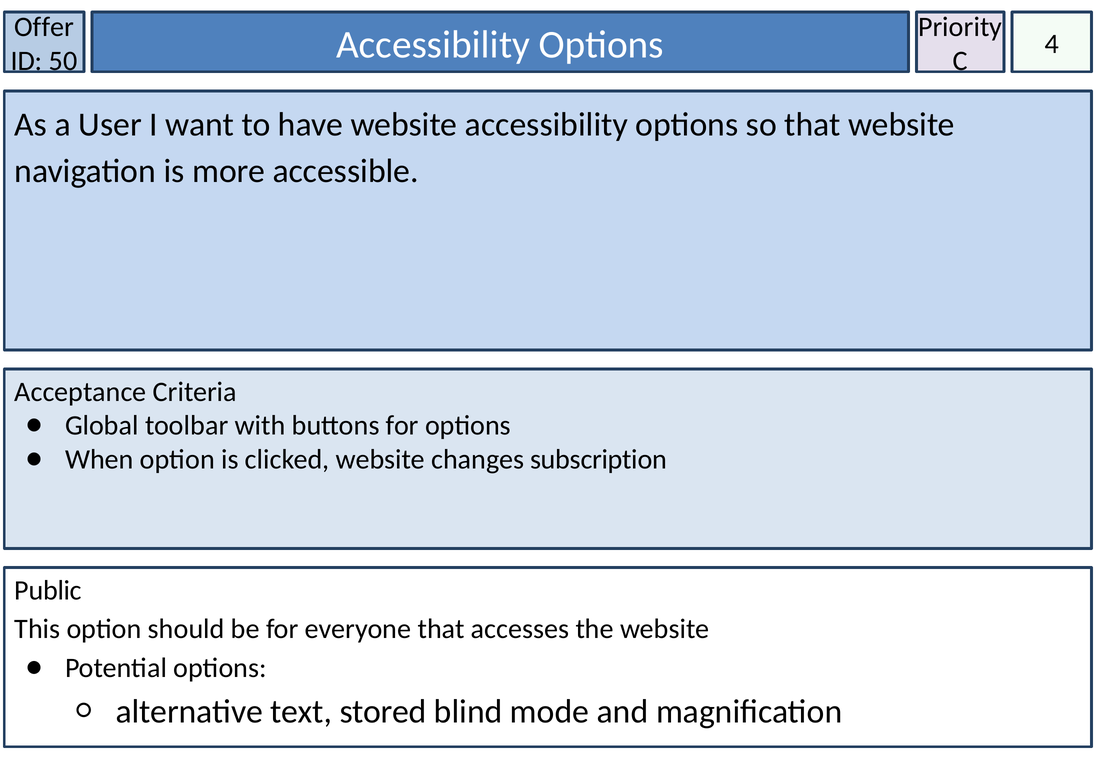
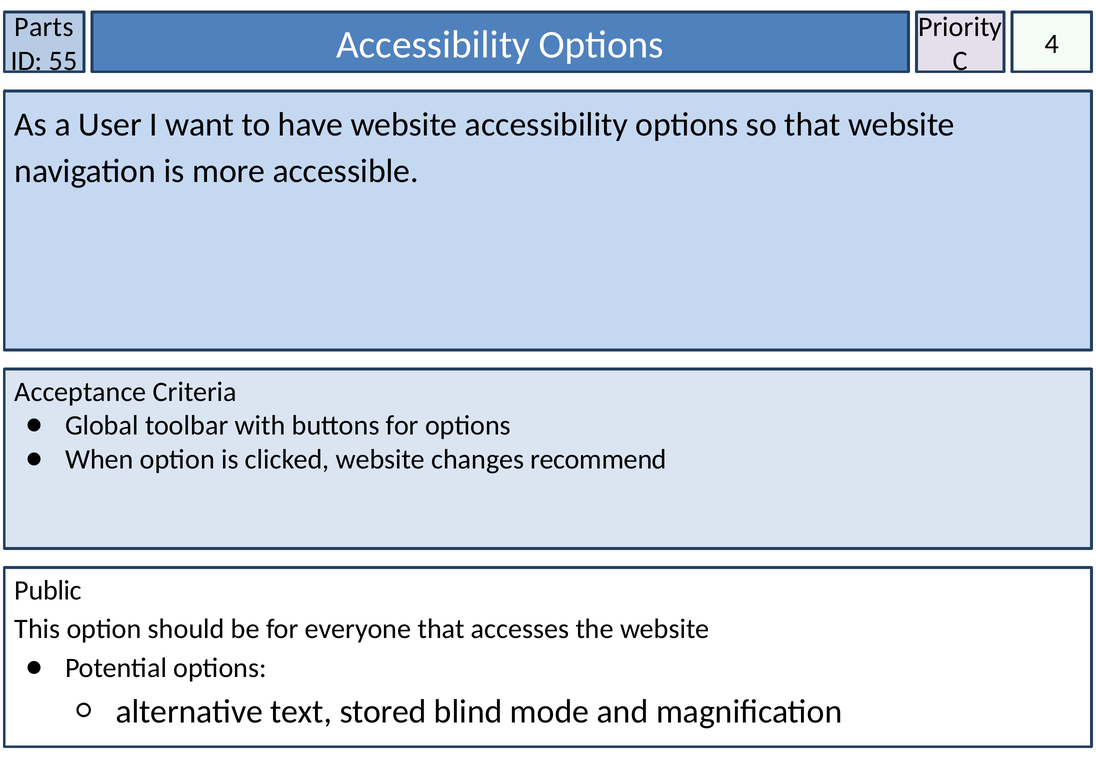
Offer: Offer -> Parts (44, 27)
50: 50 -> 55 (63, 61)
subscription: subscription -> recommend (598, 459)
